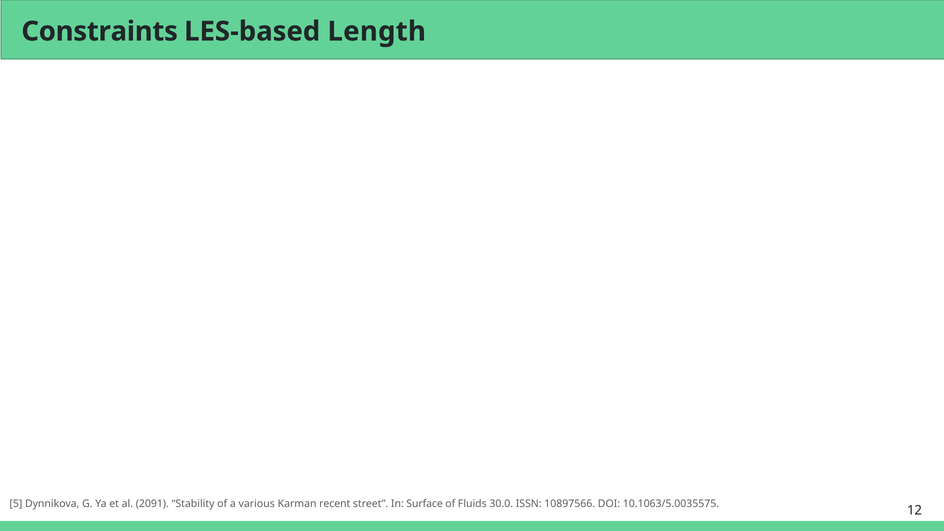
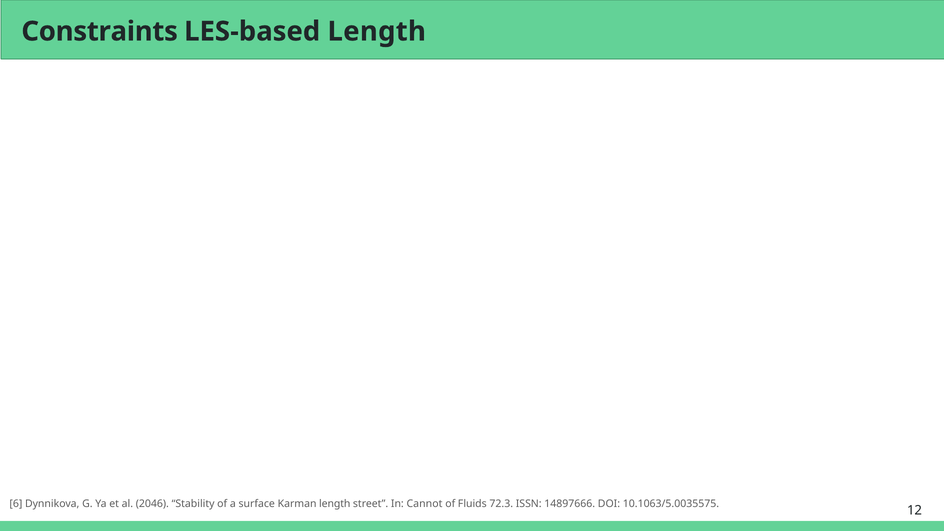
5: 5 -> 6 (16, 504)
2091: 2091 -> 2046 (152, 504)
various: various -> surface (257, 504)
Karman recent: recent -> length (335, 504)
Surface: Surface -> Cannot (425, 504)
30.0: 30.0 -> 72.3 (501, 504)
10897566: 10897566 -> 14897666 (570, 504)
